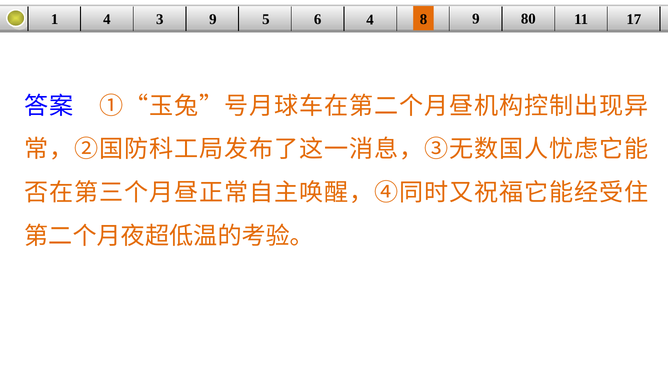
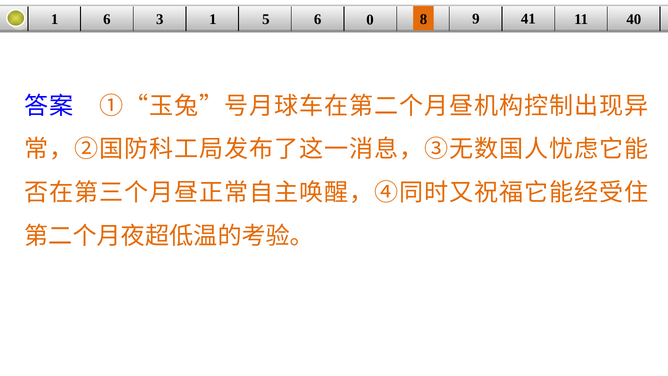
1 4: 4 -> 6 (107, 19)
3 9: 9 -> 1 (213, 19)
6 4: 4 -> 0 (370, 20)
80: 80 -> 41 (528, 19)
17: 17 -> 40 (634, 19)
